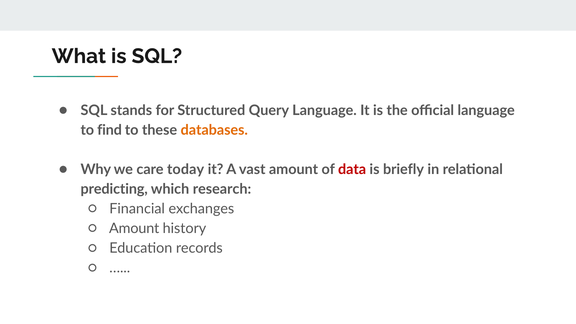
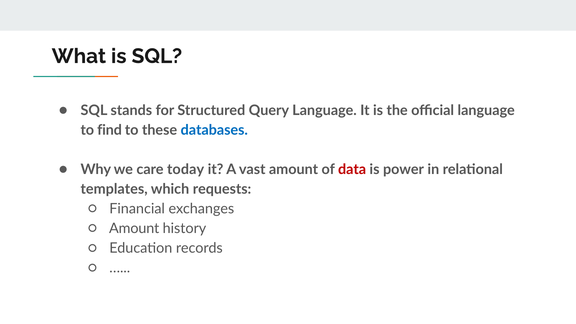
databases colour: orange -> blue (214, 130)
briefly: briefly -> power (403, 169)
predicting: predicting -> templates (114, 189)
research: research -> requests (222, 189)
